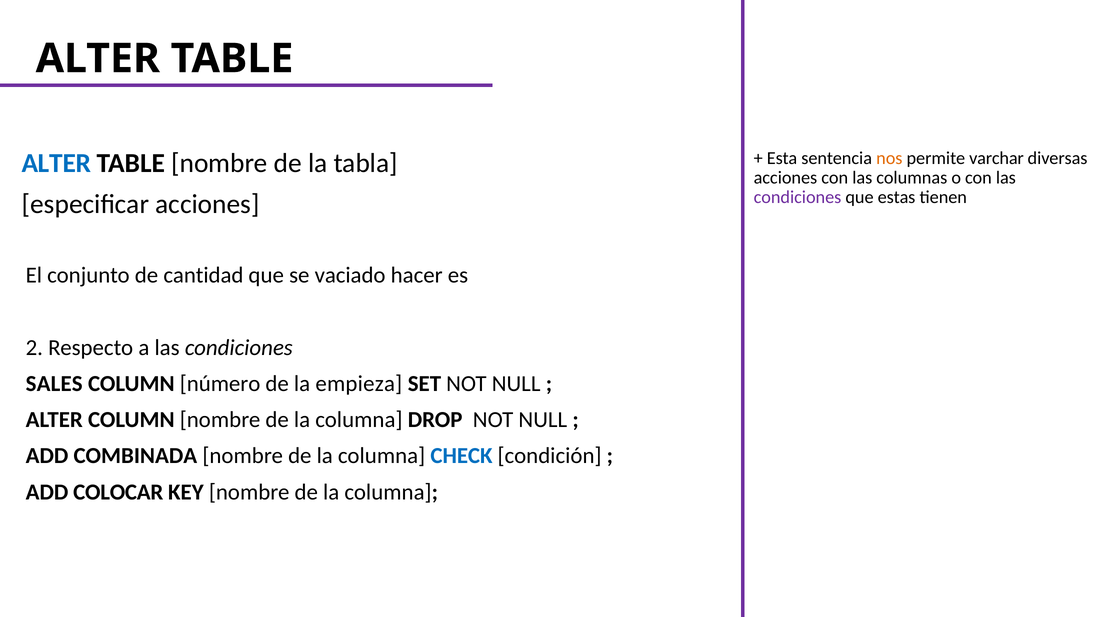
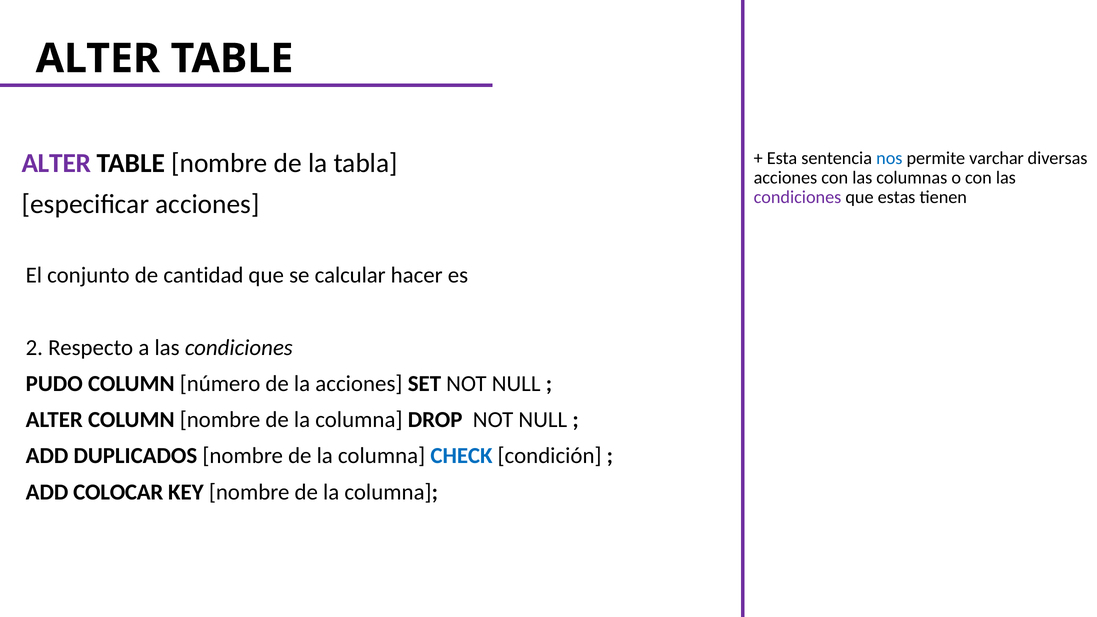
nos colour: orange -> blue (889, 158)
ALTER colour: blue -> purple (56, 163)
vaciado: vaciado -> calcular (350, 275)
SALES: SALES -> PUDO (54, 384)
la empieza: empieza -> acciones (359, 384)
COMBINADA: COMBINADA -> DUPLICADOS (135, 456)
